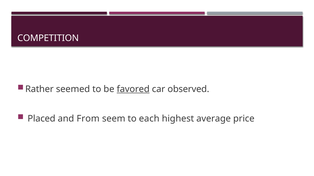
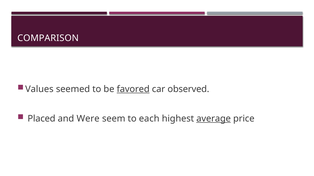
COMPETITION: COMPETITION -> COMPARISON (48, 38)
Rather: Rather -> Values (39, 89)
From: From -> Were (88, 119)
average underline: none -> present (214, 119)
